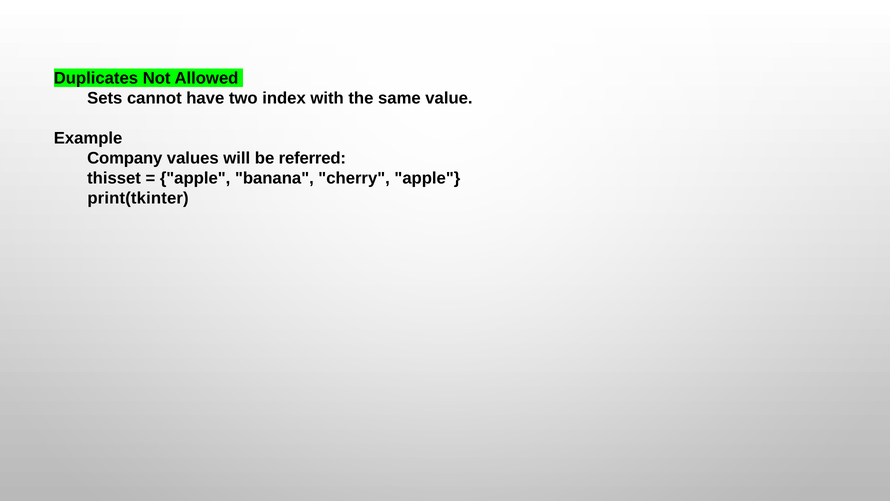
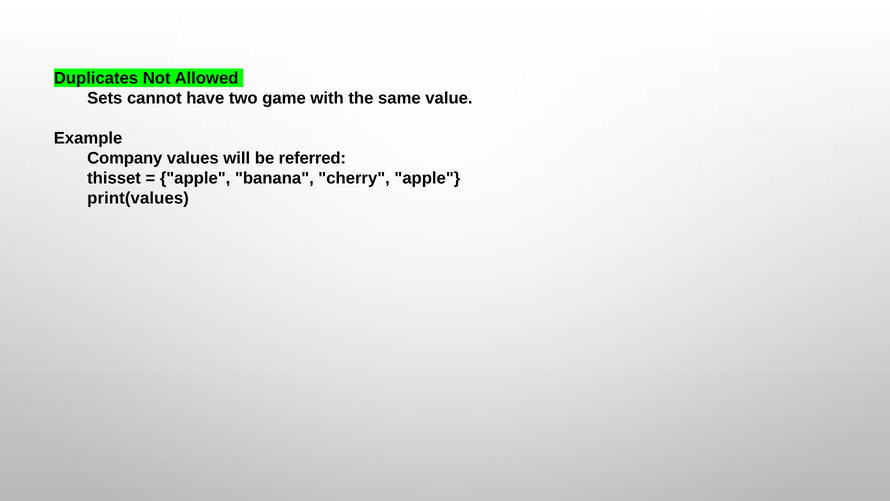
index: index -> game (284, 98)
print(tkinter: print(tkinter -> print(values (138, 198)
